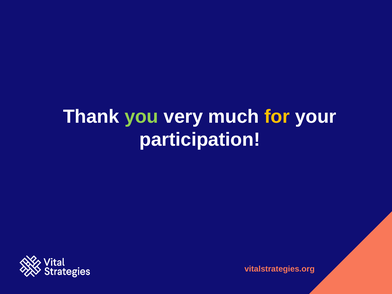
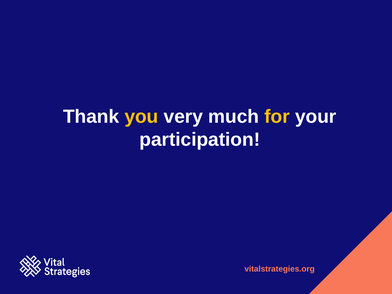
you colour: light green -> yellow (141, 117)
